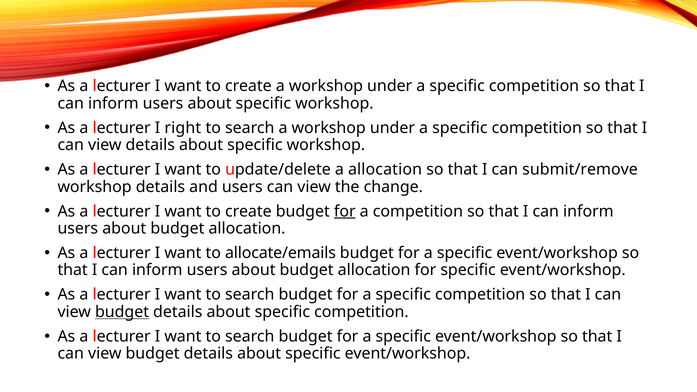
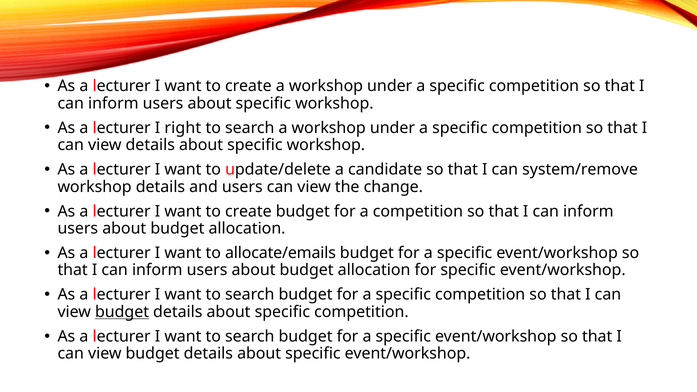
a allocation: allocation -> candidate (385, 170)
submit/remove: submit/remove -> system/remove (580, 170)
for underline: present -> none (345, 211)
